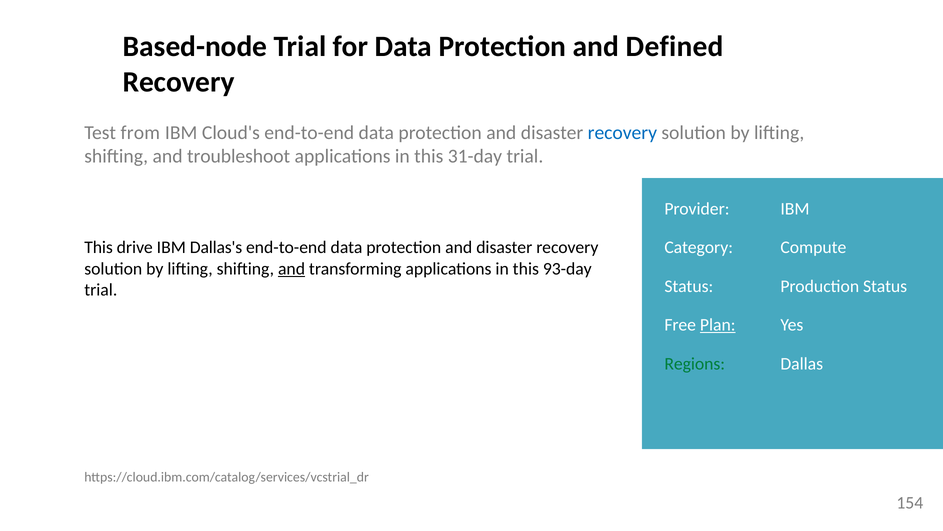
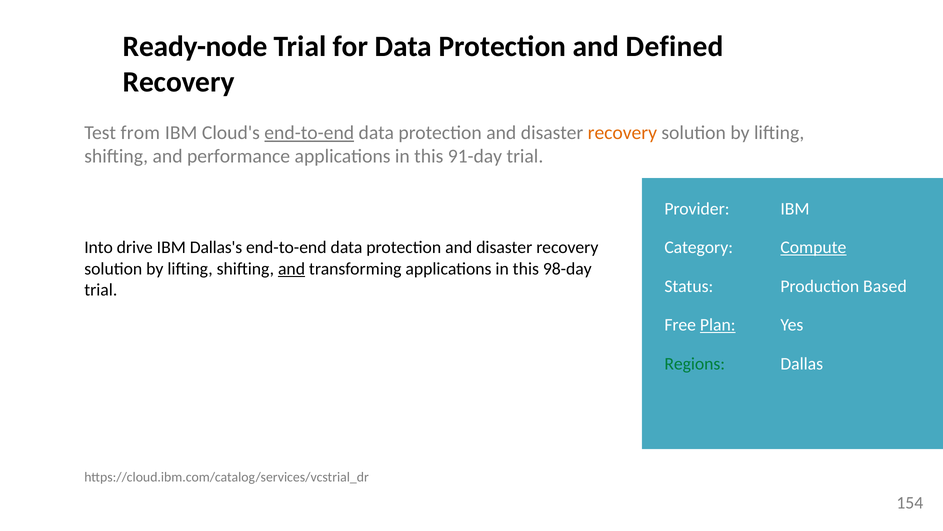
Based-node: Based-node -> Ready-node (195, 46)
end-to-end underline: none -> present (309, 133)
recovery colour: blue -> orange (622, 133)
troubleshoot: troubleshoot -> performance (239, 156)
31-day: 31-day -> 91-day (475, 156)
This: This -> Into (99, 247)
Compute underline: none -> present (813, 247)
93-day: 93-day -> 98-day (567, 269)
Production Status: Status -> Based (885, 286)
